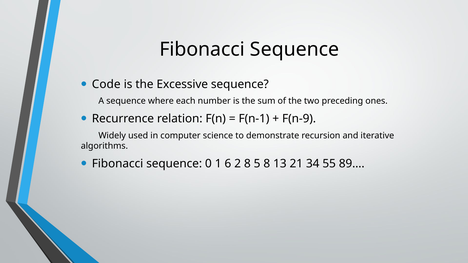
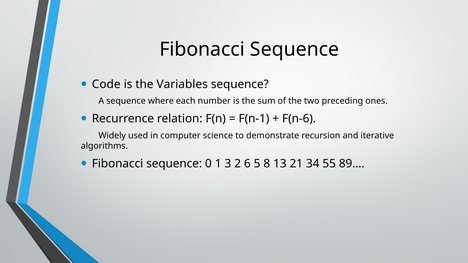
Excessive: Excessive -> Variables (182, 84)
F(n-9: F(n-9 -> F(n-6 (299, 119)
6: 6 -> 3 (228, 164)
2 8: 8 -> 6 (247, 164)
